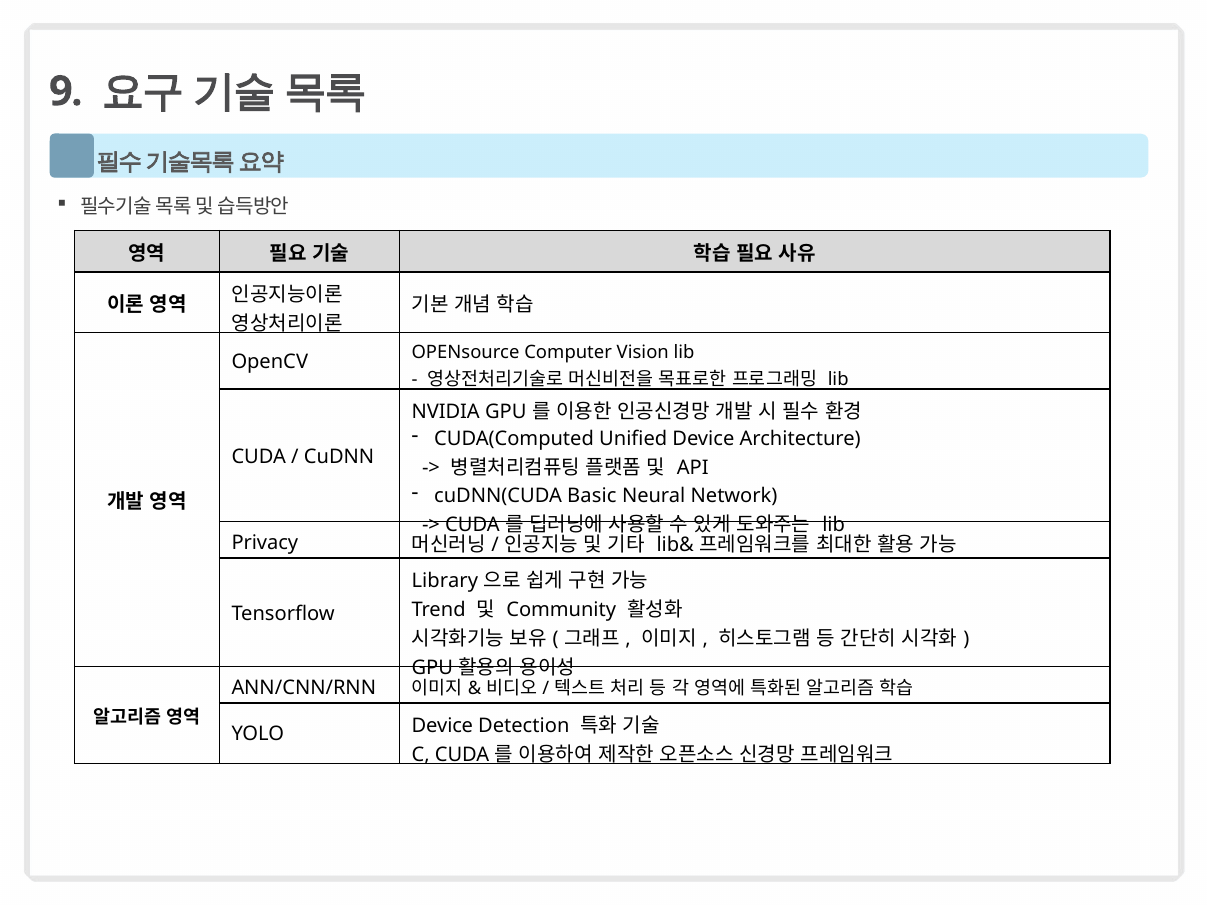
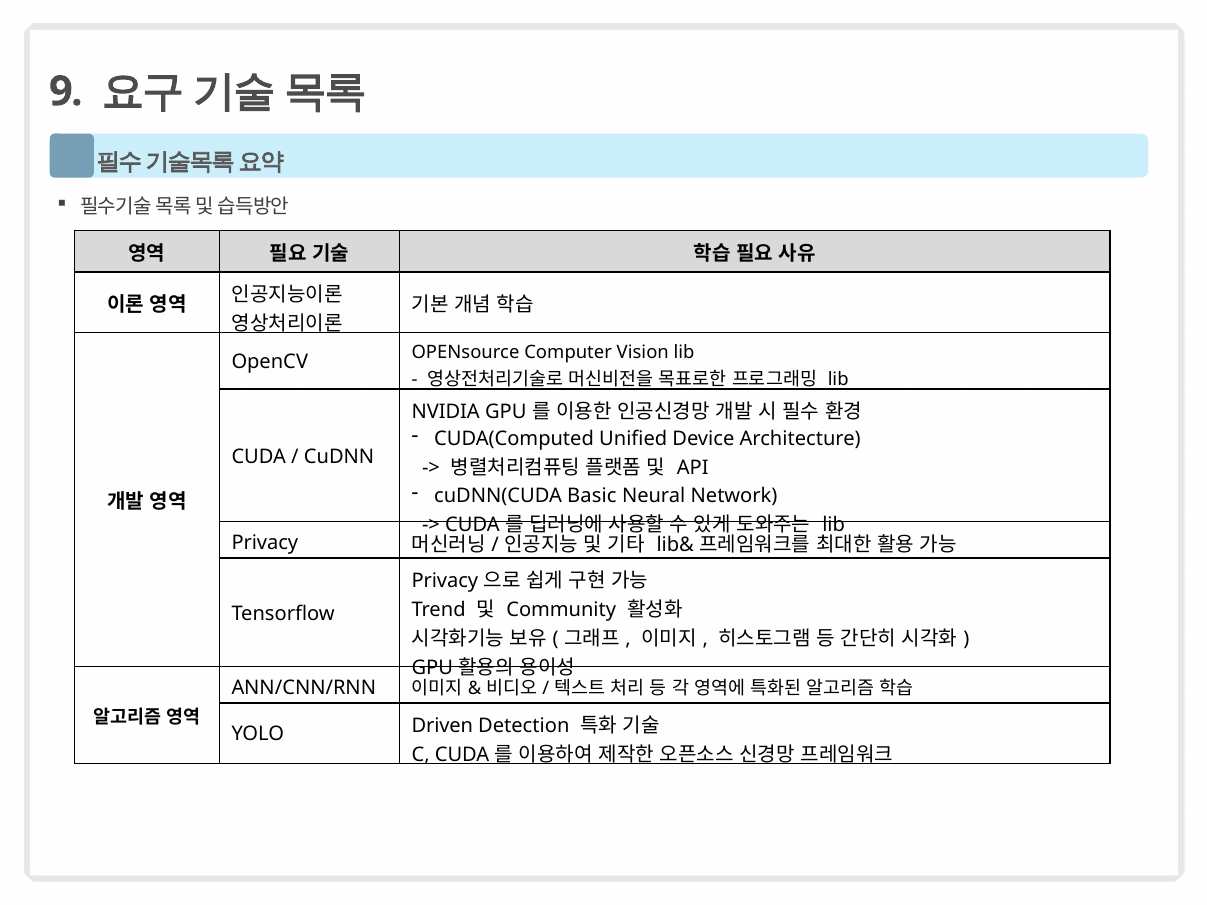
Library: Library -> Privacy (445, 581)
YOLO Device: Device -> Driven (442, 726)
